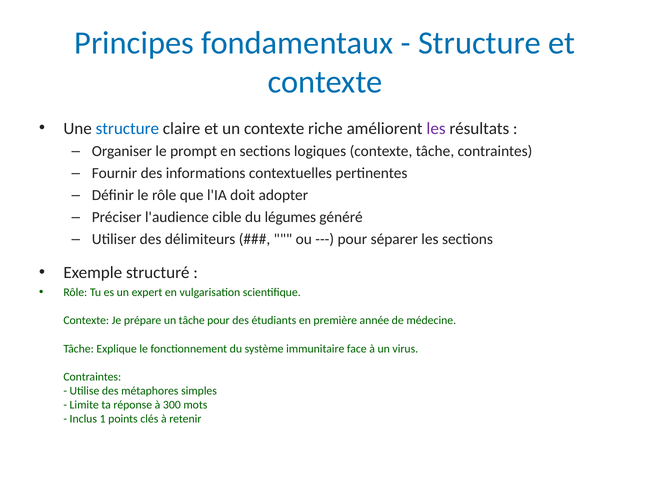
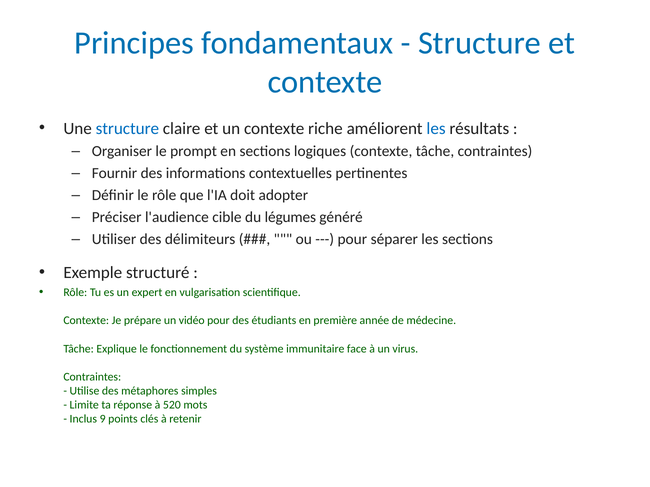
les colour: purple -> blue (436, 128)
un tâche: tâche -> vidéo (192, 321)
300: 300 -> 520 (172, 405)
1: 1 -> 9 (103, 420)
